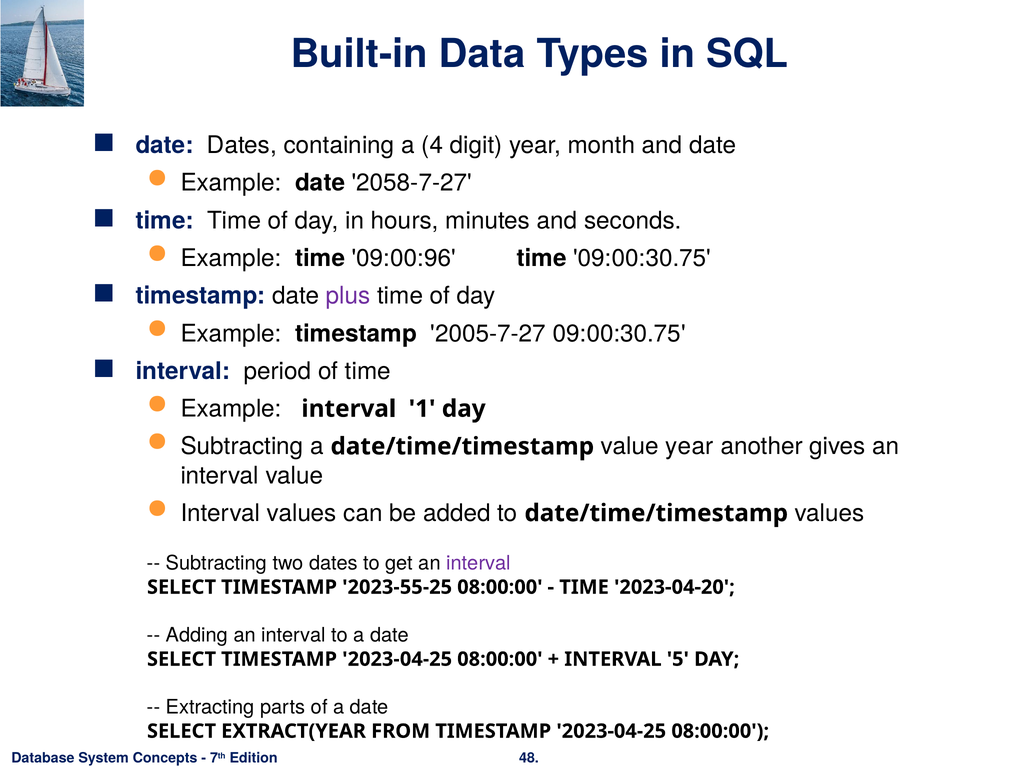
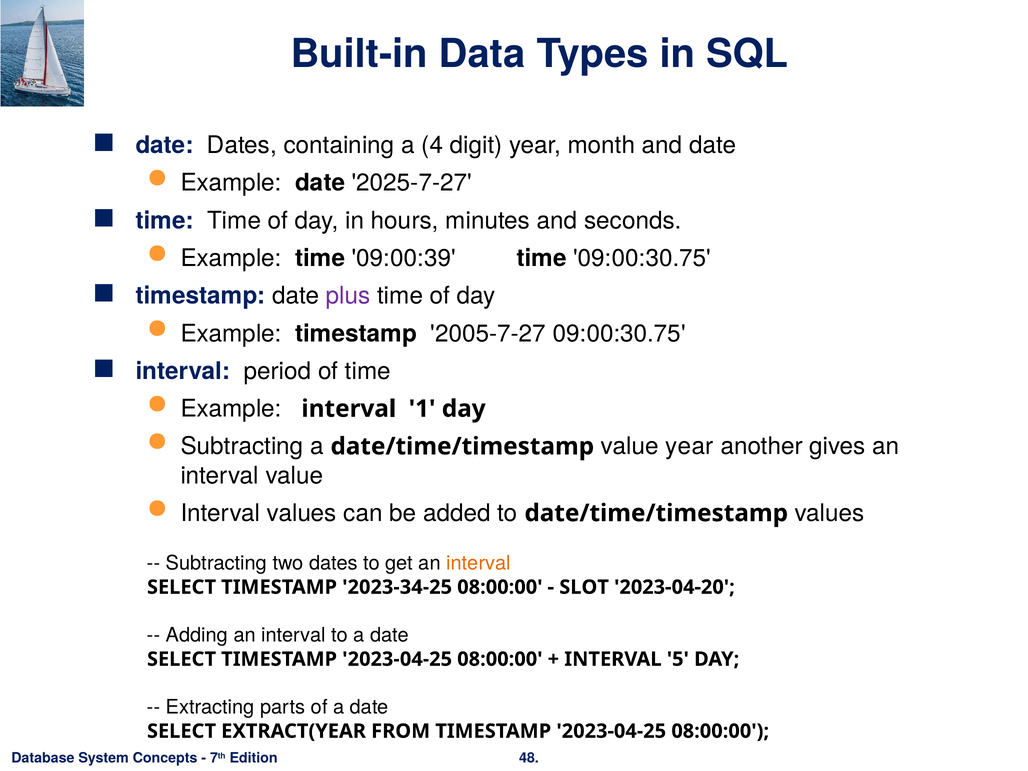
2058-7-27: 2058-7-27 -> 2025-7-27 (412, 183)
09:00:96: 09:00:96 -> 09:00:39 (404, 258)
interval colour: purple -> orange (479, 563)
2023-55-25: 2023-55-25 -> 2023-34-25 (397, 587)
TIME: TIME -> SLOT (584, 587)
